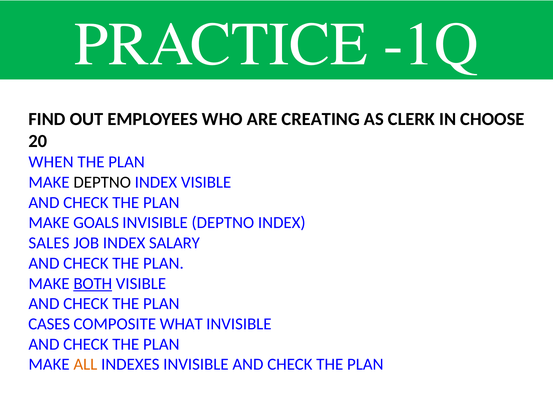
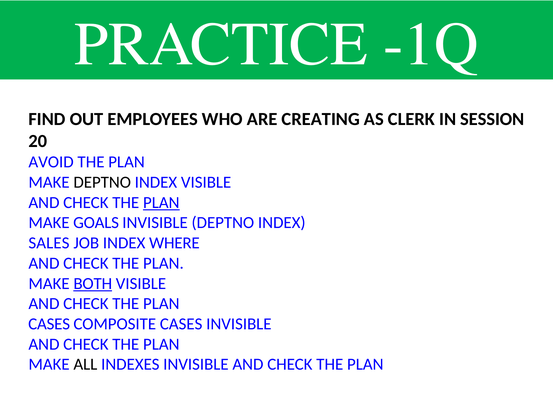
CHOOSE: CHOOSE -> SESSION (492, 119)
WHEN: WHEN -> AVOID (51, 162)
PLAN underline: none -> present (161, 203)
SALARY: SALARY -> WHERE (174, 243)
COMPOSITE WHAT: WHAT -> CASES (181, 325)
ALL colour: orange -> black (85, 365)
